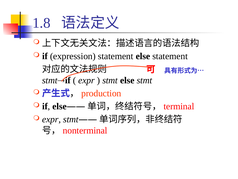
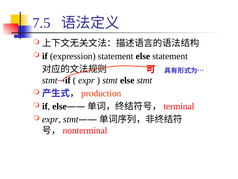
1.8: 1.8 -> 7.5 (41, 23)
